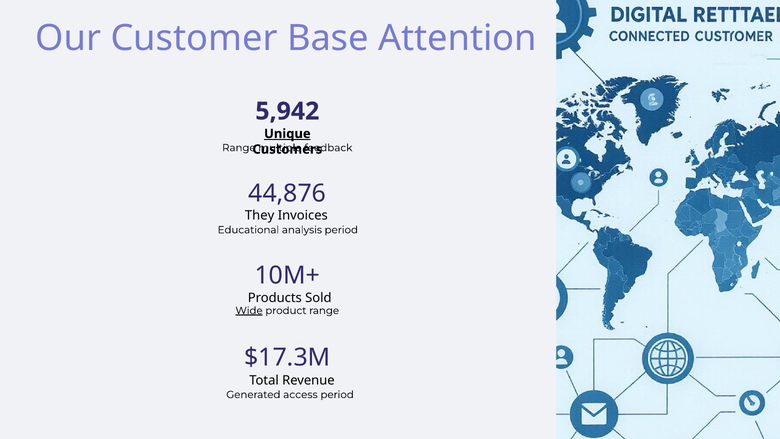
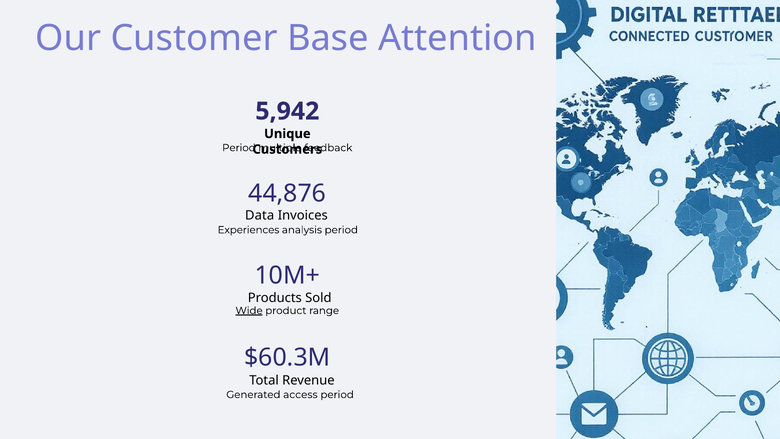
Unique underline: present -> none (287, 134)
Range: Range -> Period (239, 148)
They: They -> Data (260, 215)
Educational: Educational -> Experiences (248, 230)
$17.3M: $17.3M -> $60.3M (287, 358)
